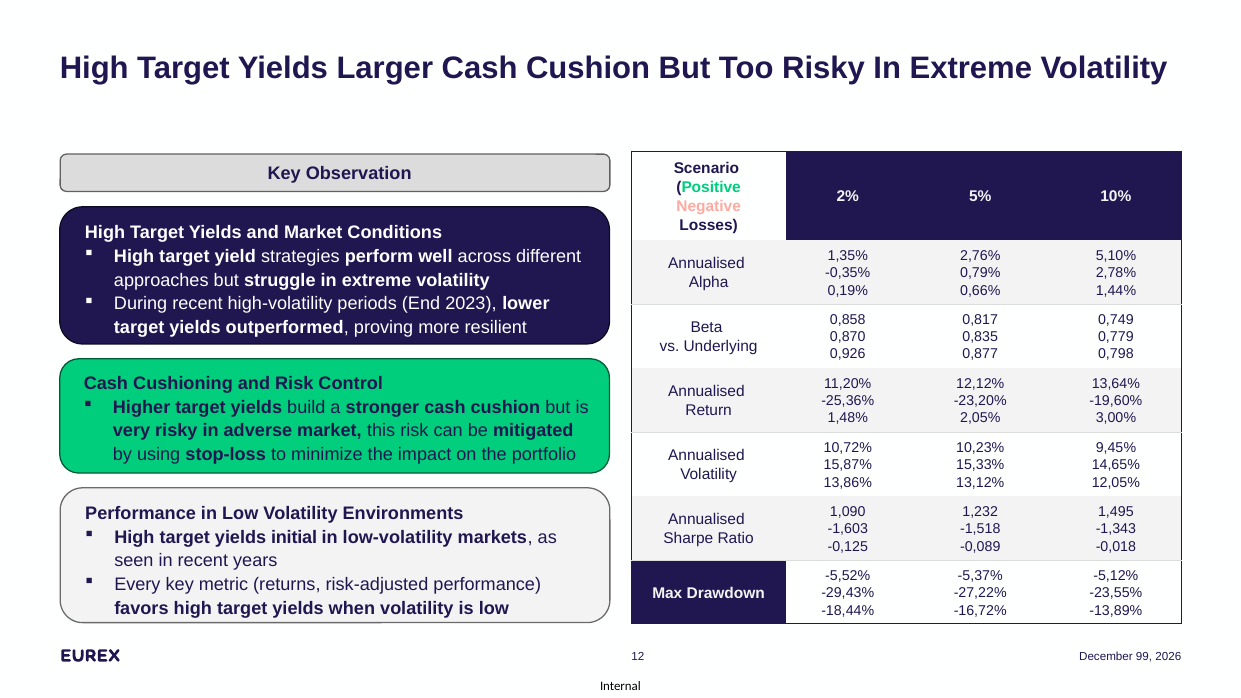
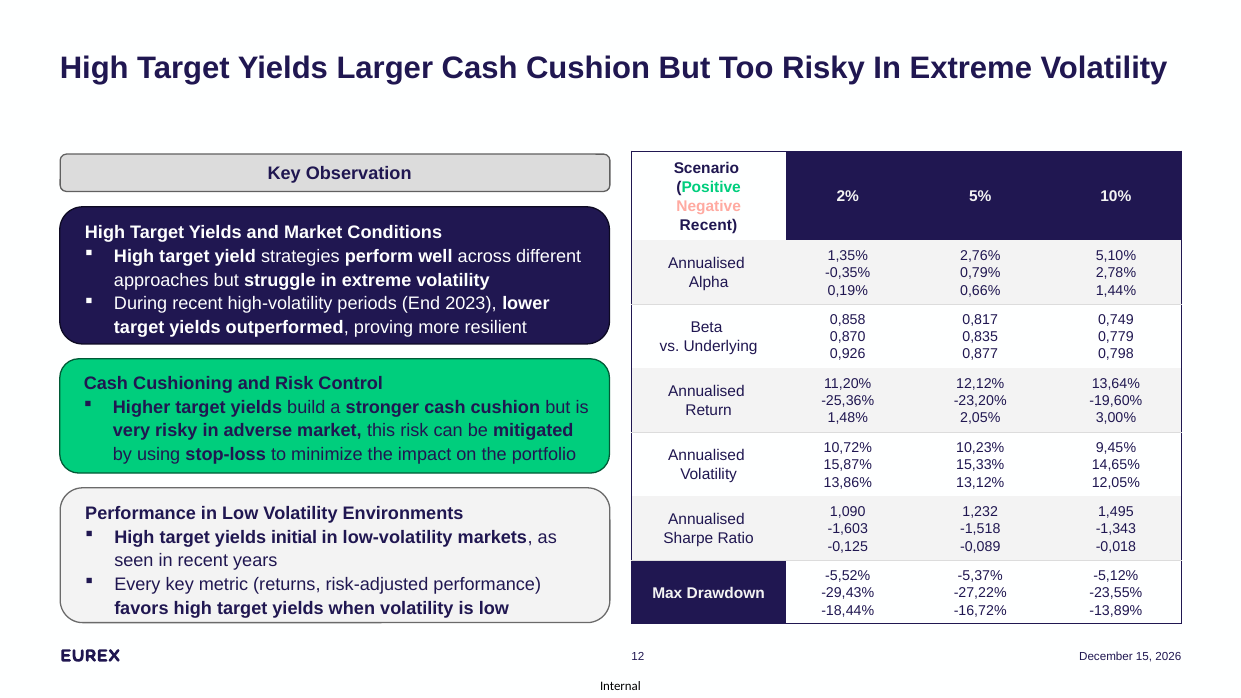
Losses: Losses -> Recent (709, 225)
99: 99 -> 15 (1144, 657)
